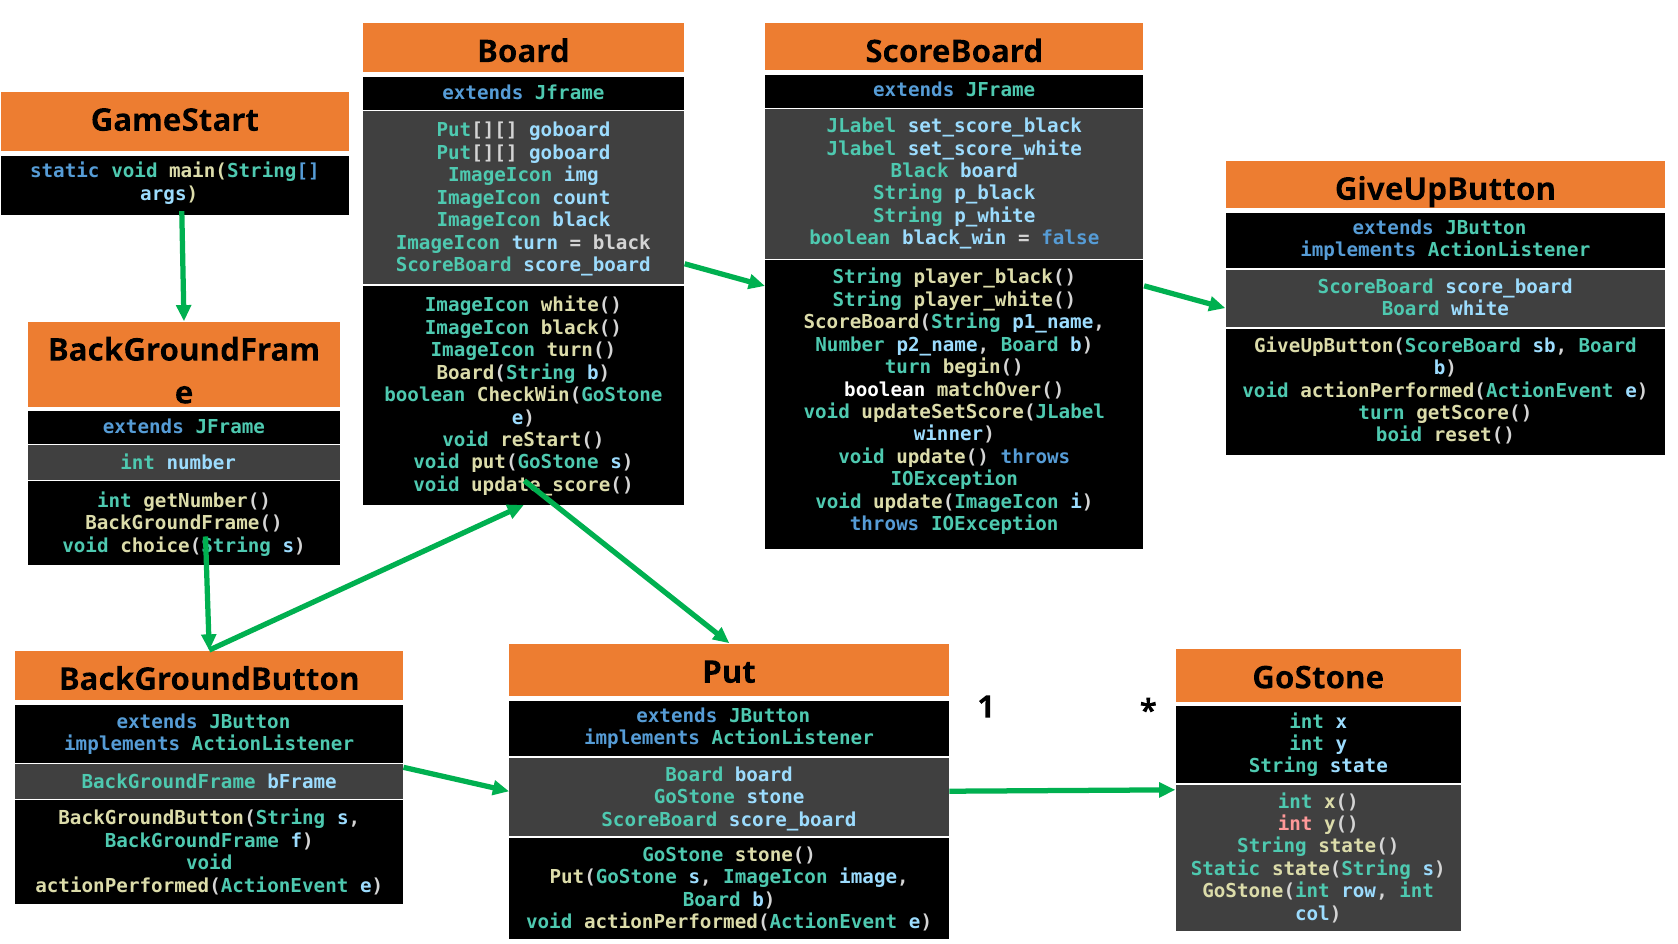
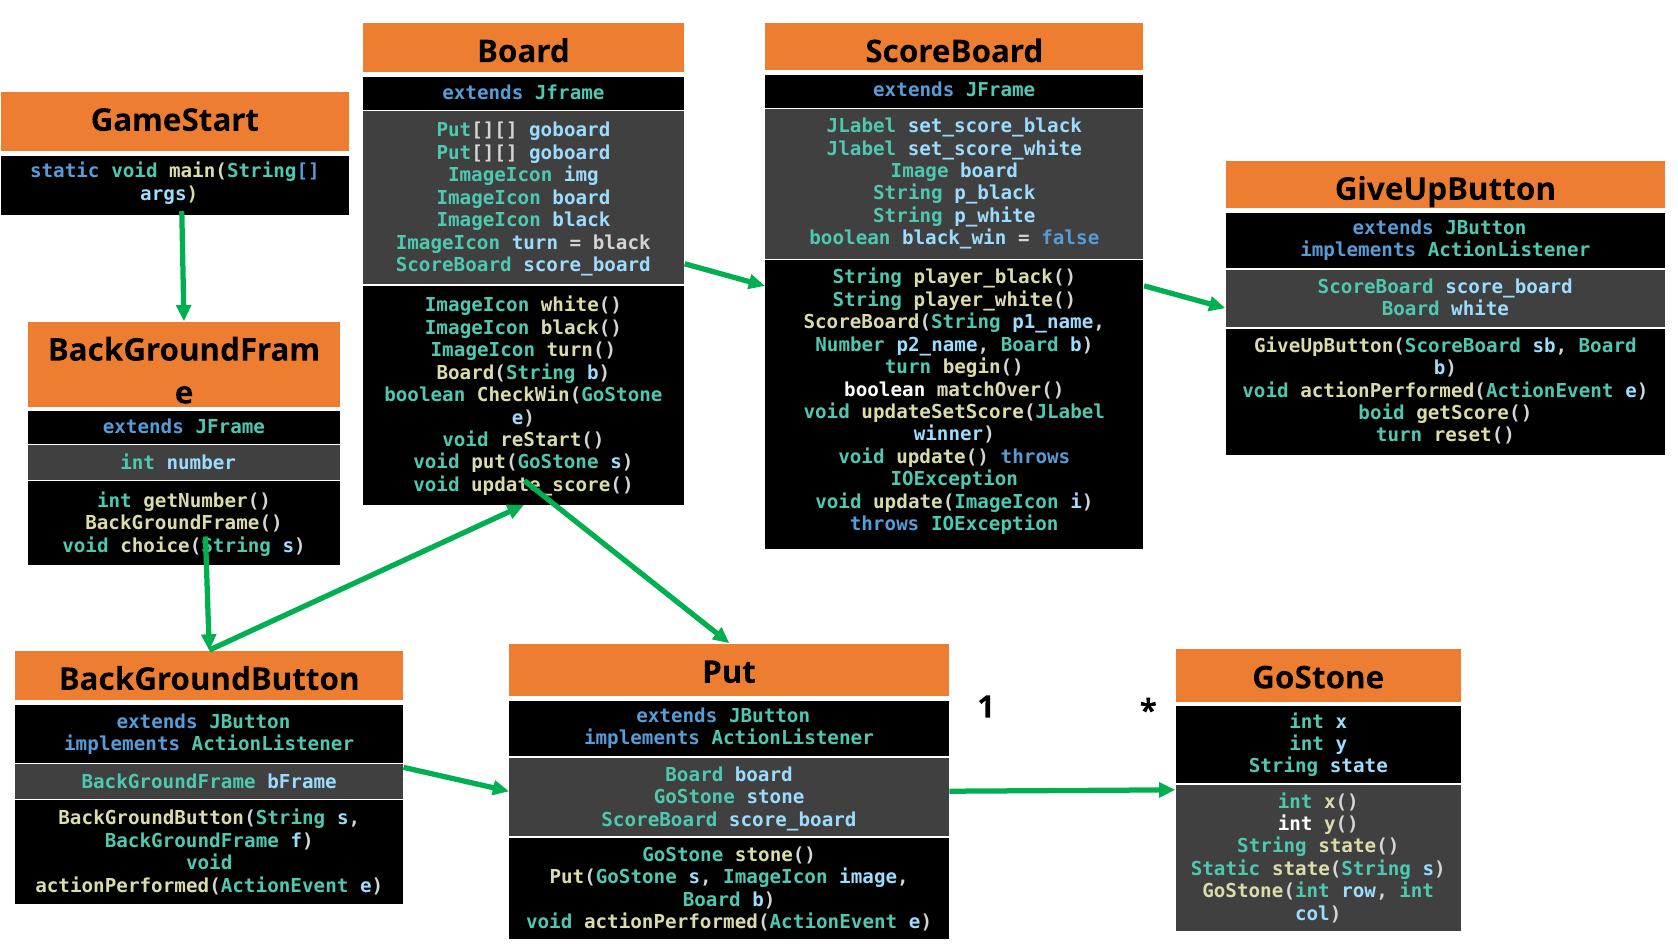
Black: Black -> Image (920, 171)
ImageIcon count: count -> board (581, 198)
turn: turn -> boid (1382, 413)
boid: boid -> turn (1399, 436)
int colour: pink -> white (1295, 824)
